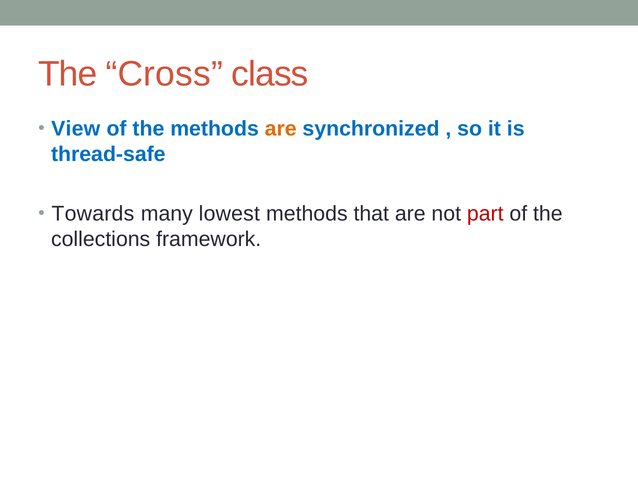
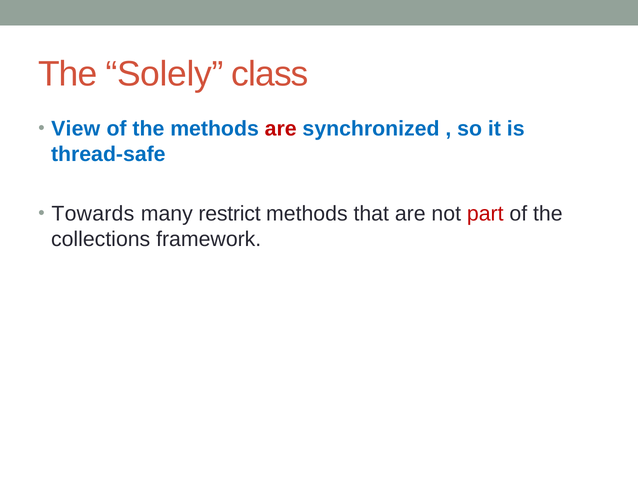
Cross: Cross -> Solely (165, 74)
are colour: orange -> red (281, 129)
lowest: lowest -> restrict (230, 214)
